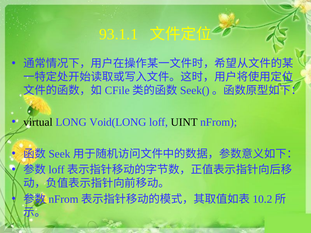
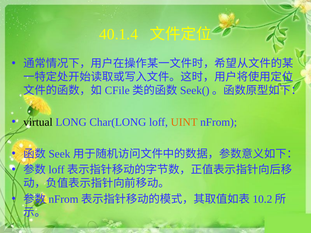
93.1.1: 93.1.1 -> 40.1.4 (119, 34)
Void(LONG: Void(LONG -> Char(LONG (118, 122)
UINT colour: black -> orange (184, 122)
